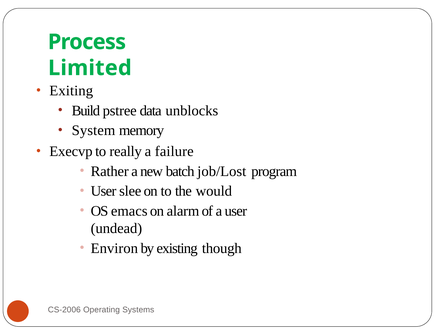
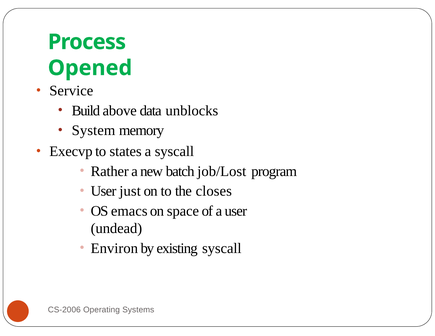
Limited: Limited -> Opened (90, 68)
Exiting: Exiting -> Service (71, 91)
pstree: pstree -> above (120, 111)
really: really -> states (126, 152)
a failure: failure -> syscall (174, 152)
slee: slee -> just (130, 191)
would: would -> closes (214, 191)
alarm: alarm -> space (183, 211)
existing though: though -> syscall (222, 248)
